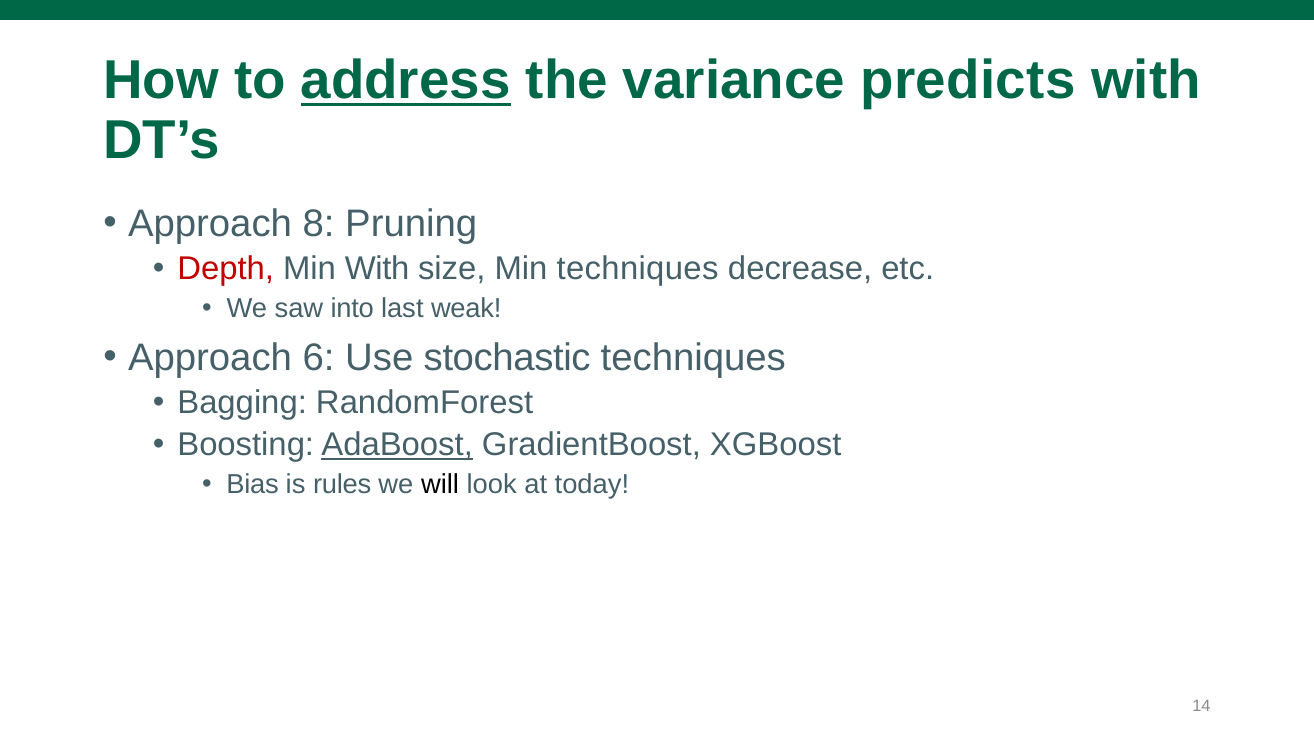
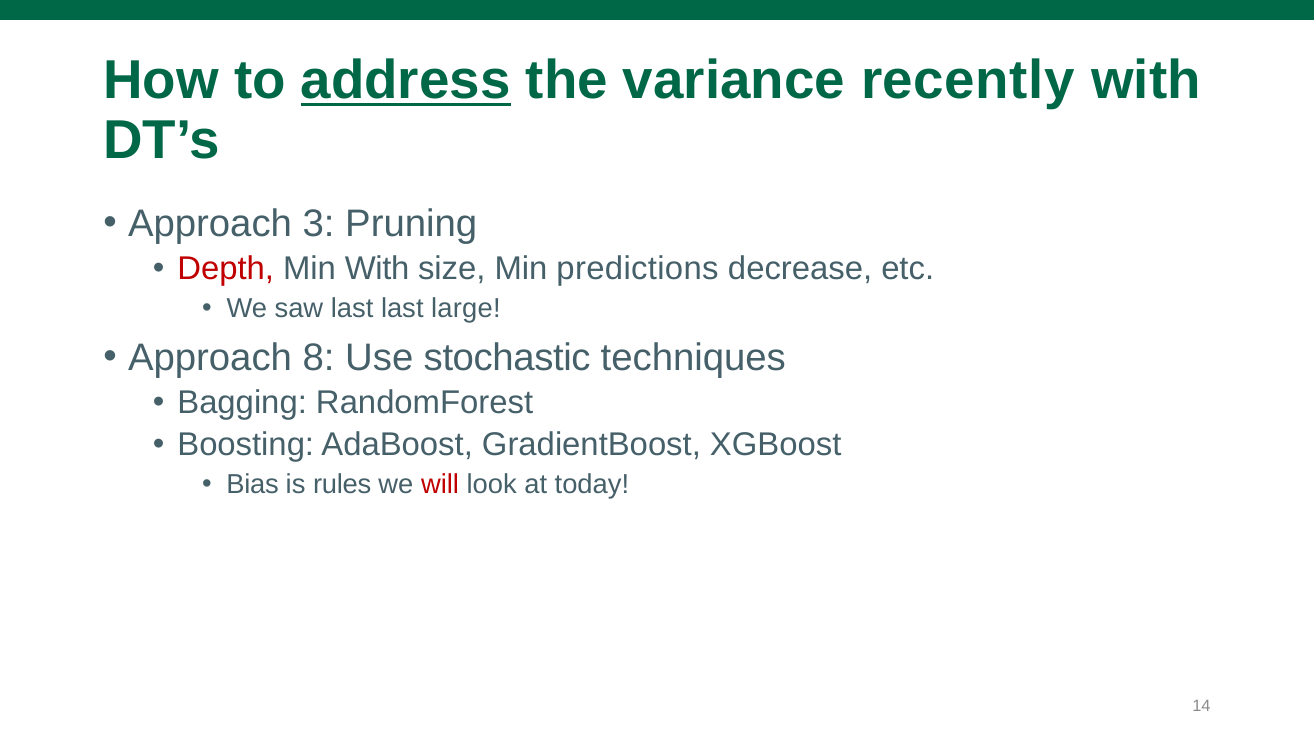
predicts: predicts -> recently (968, 81)
8: 8 -> 3 (319, 224)
Min techniques: techniques -> predictions (638, 269)
saw into: into -> last (352, 308)
weak: weak -> large (466, 308)
6: 6 -> 8 (319, 358)
AdaBoost underline: present -> none (397, 445)
will colour: black -> red (440, 485)
